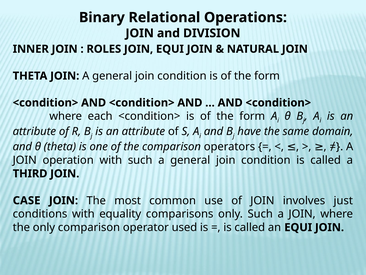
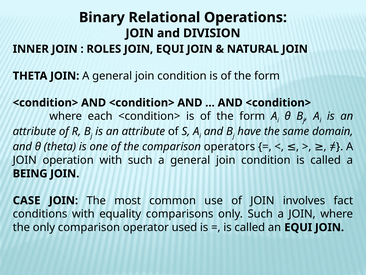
THIRD: THIRD -> BEING (30, 173)
just: just -> fact (343, 200)
